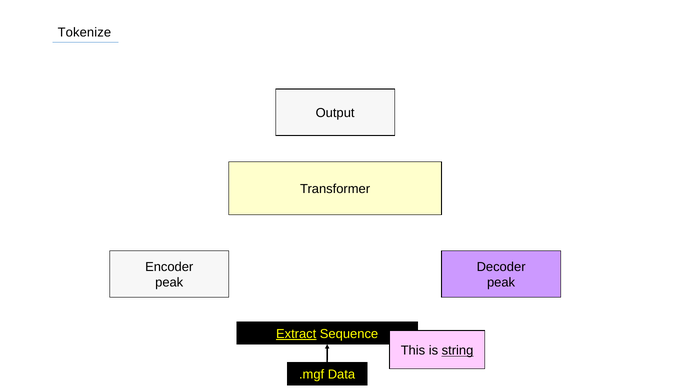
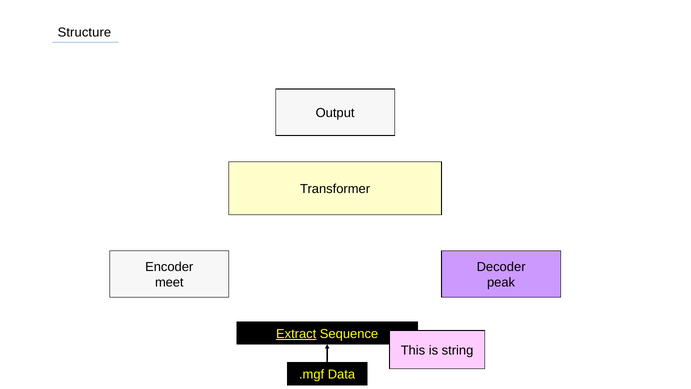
Tokenize: Tokenize -> Structure (84, 33)
peak: peak -> meet (169, 282)
string underline: present -> none (458, 350)
